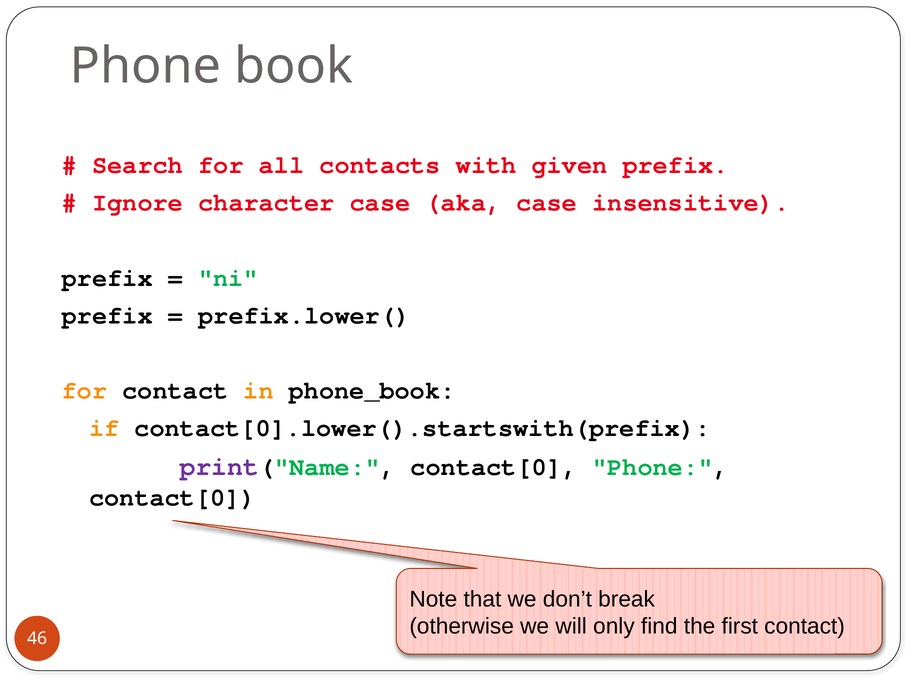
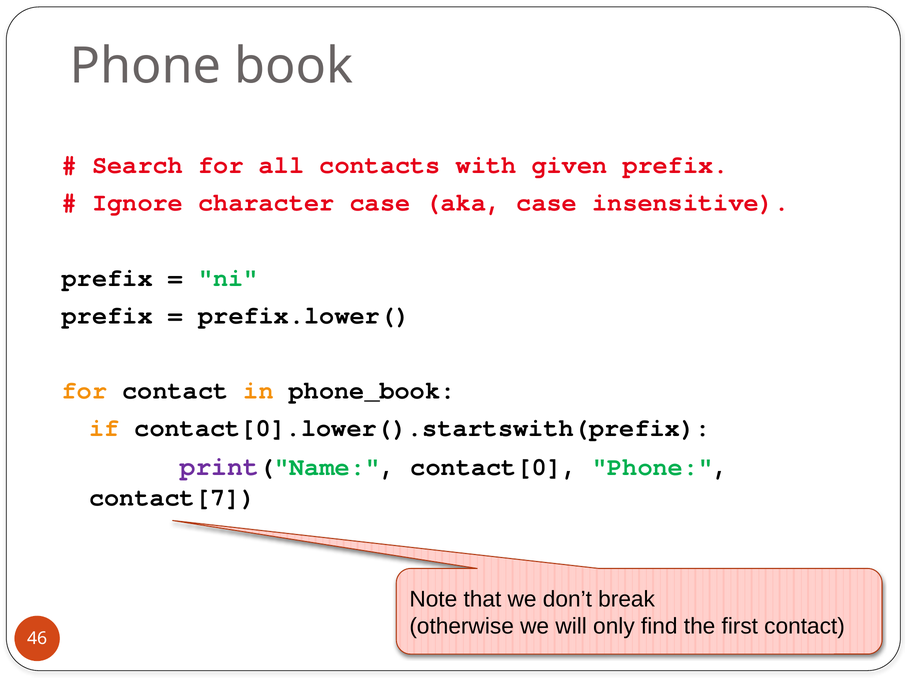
contact[0: contact[0 -> contact[7 (172, 498)
